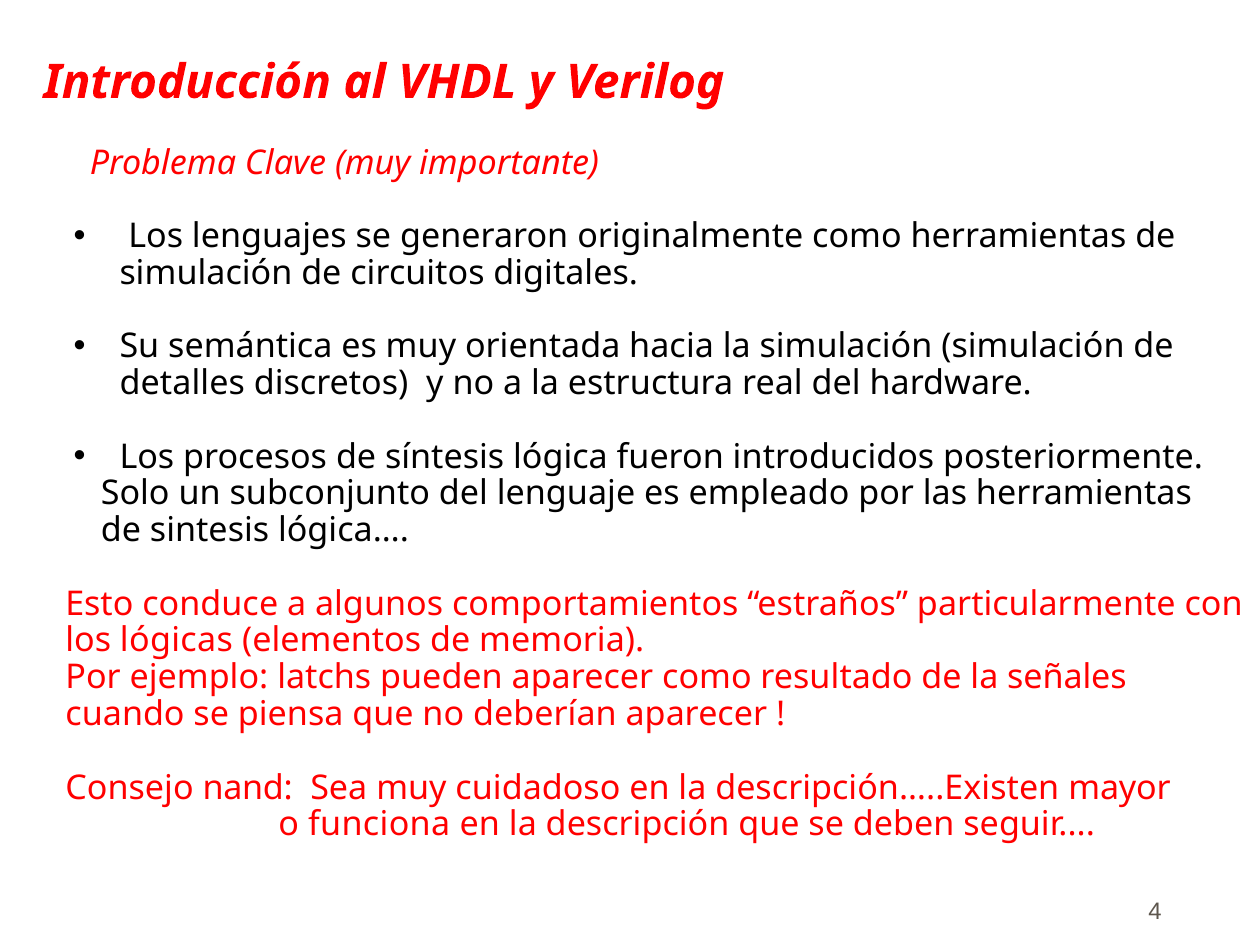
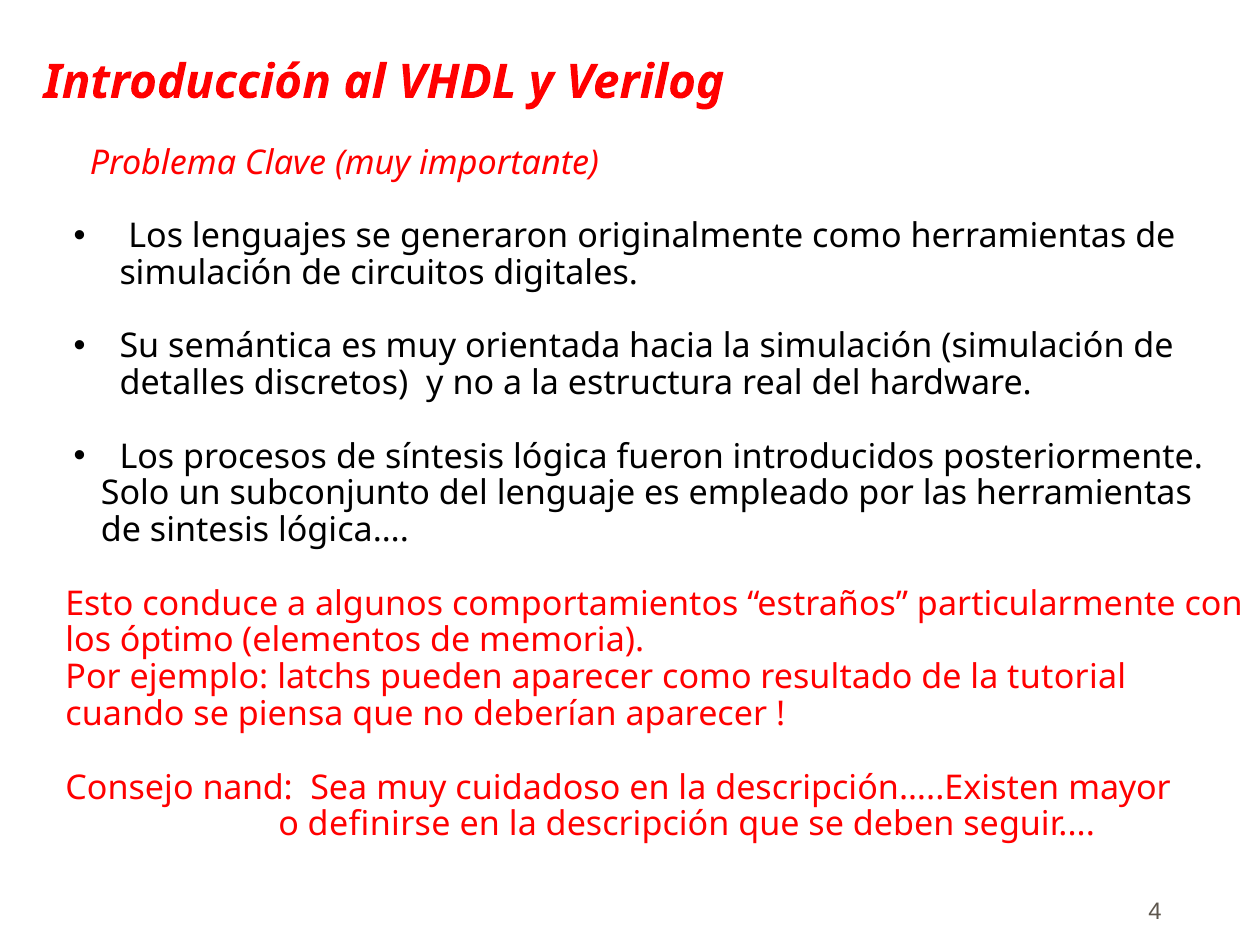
lógicas: lógicas -> óptimo (177, 641)
señales: señales -> tutorial (1067, 678)
funciona: funciona -> definirse (379, 825)
